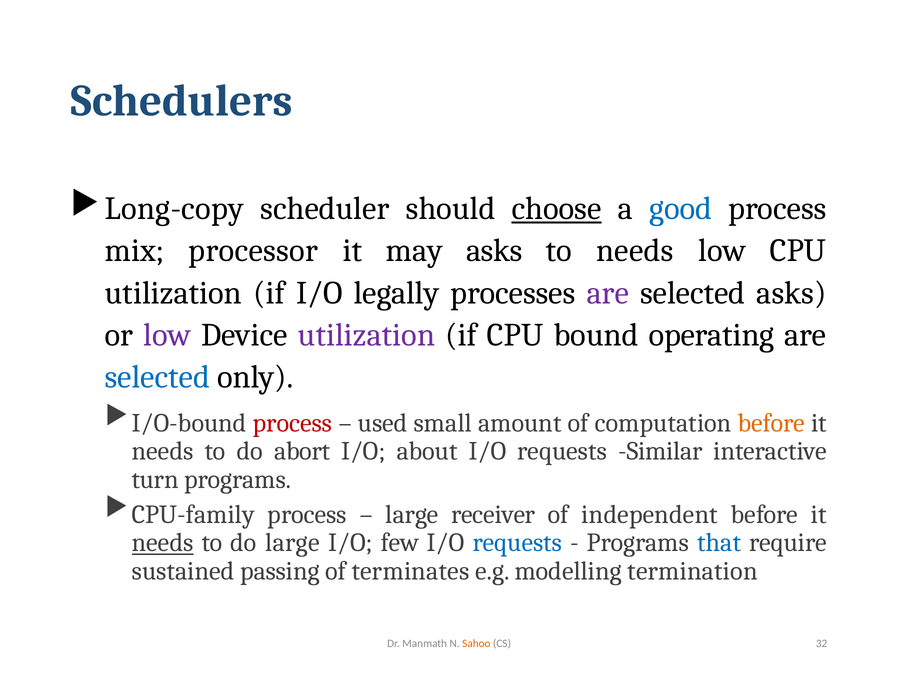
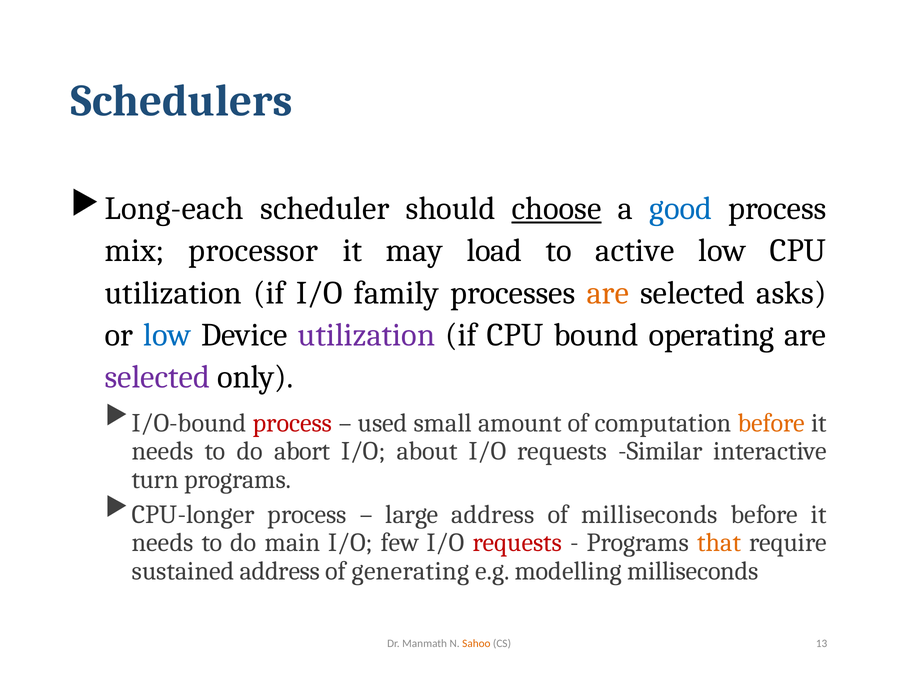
Long-copy: Long-copy -> Long-each (174, 209)
may asks: asks -> load (494, 251)
to needs: needs -> active (635, 251)
legally: legally -> family (396, 293)
are colour: purple -> orange (608, 293)
low colour: purple -> blue (167, 335)
selected colour: blue -> purple (157, 377)
CPU-family: CPU-family -> CPU-longer (193, 514)
large receiver: receiver -> address (493, 514)
of independent: independent -> milliseconds (650, 514)
needs underline: present -> none (163, 542)
do large: large -> main (293, 542)
requests colour: blue -> red (517, 542)
that colour: blue -> orange (719, 542)
sustained passing: passing -> address (280, 571)
terminates: terminates -> generating (410, 571)
modelling termination: termination -> milliseconds (693, 571)
32: 32 -> 13 (822, 643)
